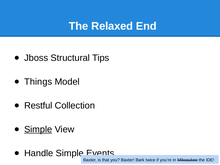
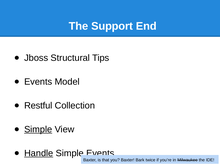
Relaxed: Relaxed -> Support (112, 26)
Things: Things -> Events (38, 82)
Handle underline: none -> present (39, 153)
